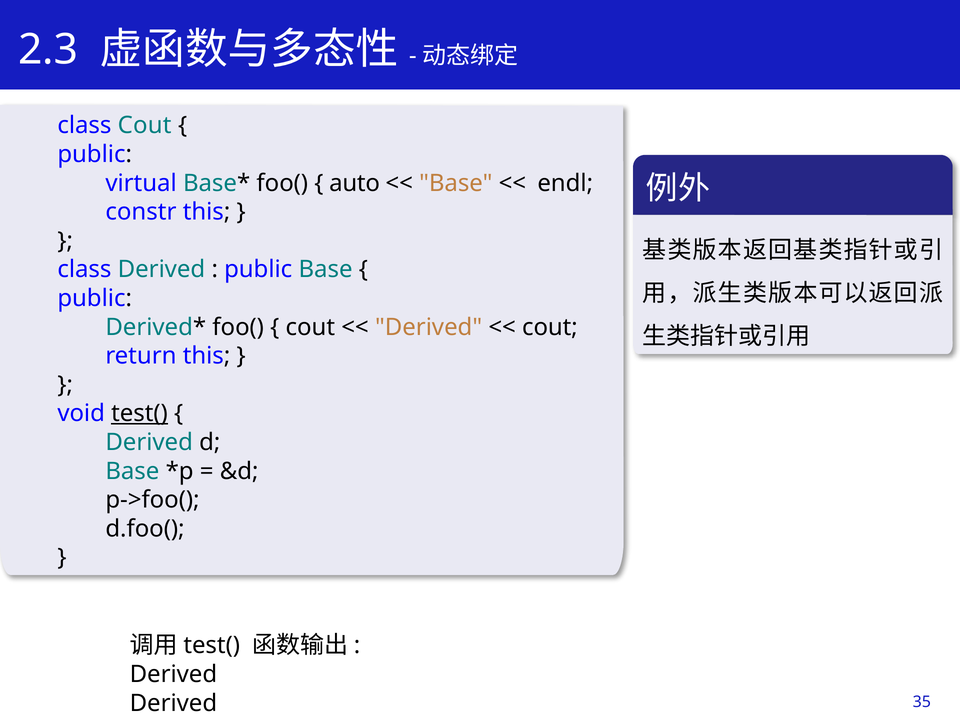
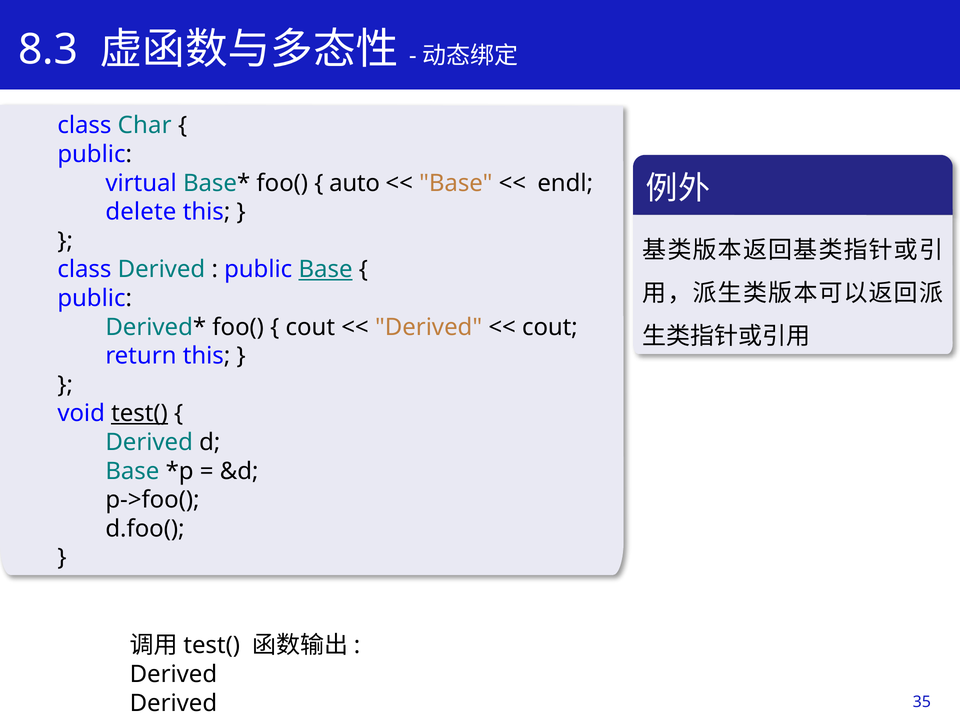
2.3: 2.3 -> 8.3 (48, 50)
class Cout: Cout -> Char (145, 126)
constr: constr -> delete (141, 212)
Base underline: none -> present (326, 270)
